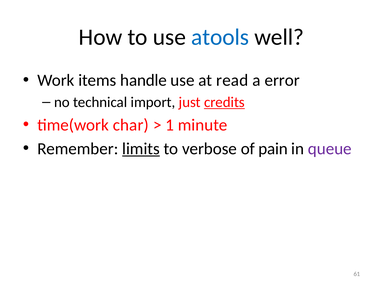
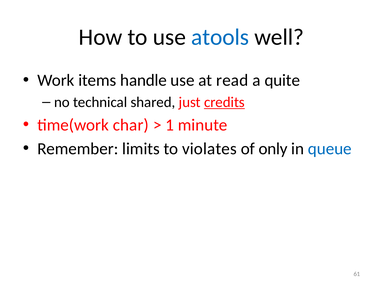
error: error -> quite (282, 80)
import: import -> shared (153, 102)
limits underline: present -> none (141, 149)
verbose: verbose -> violates (209, 149)
pain: pain -> only (273, 149)
queue colour: purple -> blue (330, 149)
